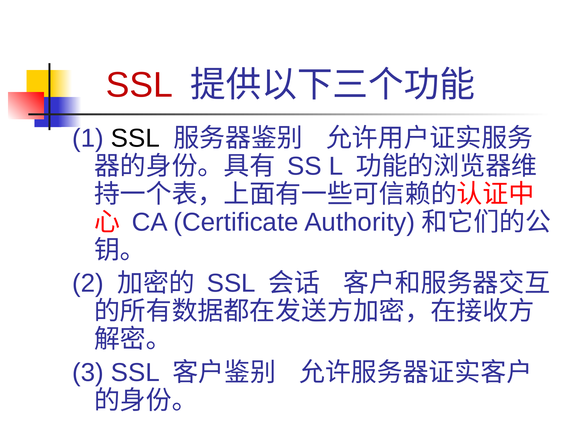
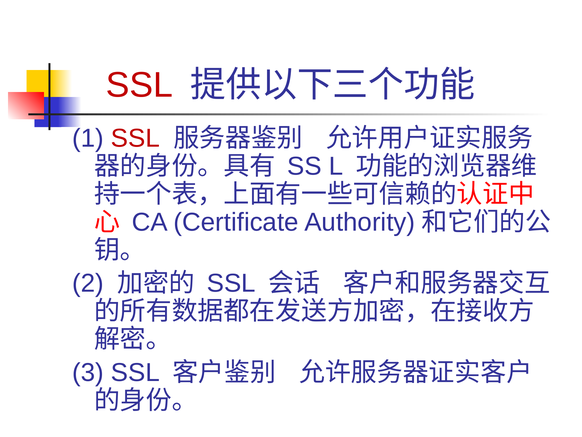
SSL colour: black -> red (135, 138)
